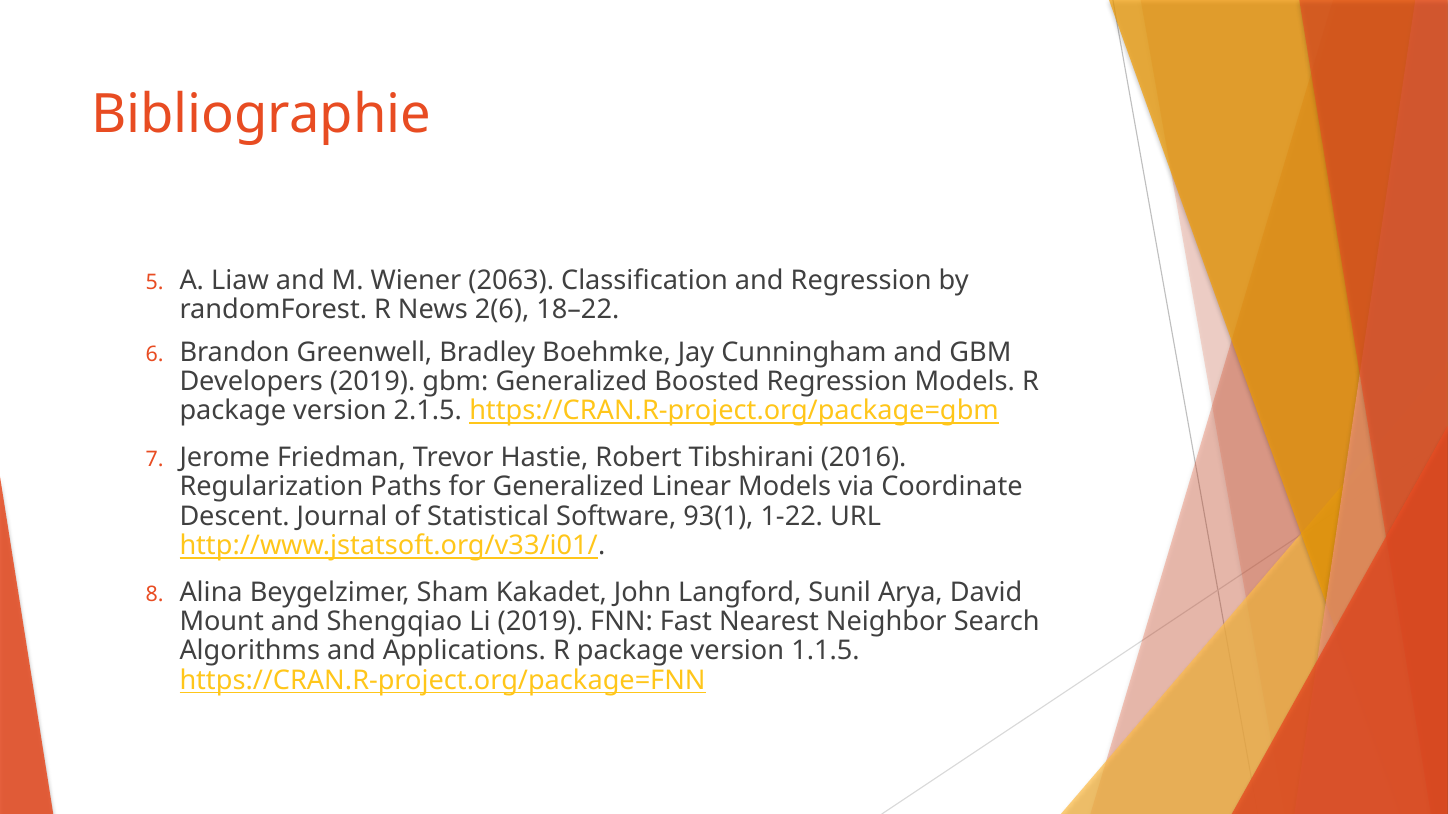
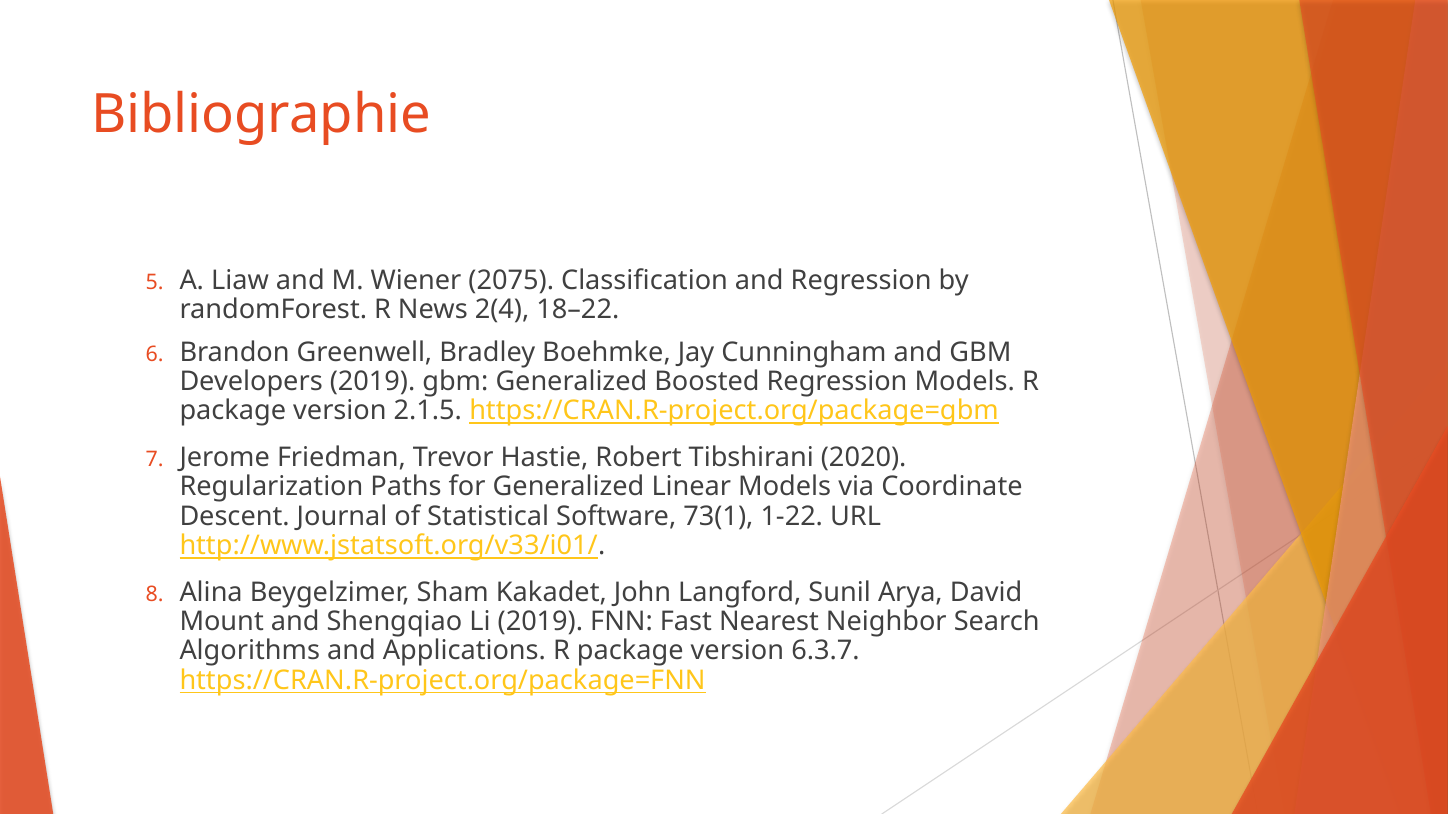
2063: 2063 -> 2075 (511, 280)
2(6: 2(6 -> 2(4 (502, 310)
2016: 2016 -> 2020 (864, 458)
93(1: 93(1 -> 73(1 (718, 517)
1.1.5: 1.1.5 -> 6.3.7 (825, 651)
